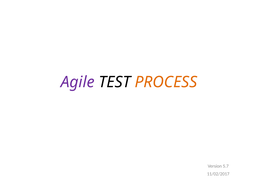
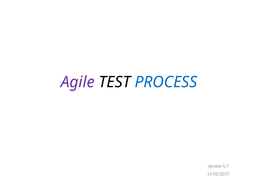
PROCESS colour: orange -> blue (166, 82)
